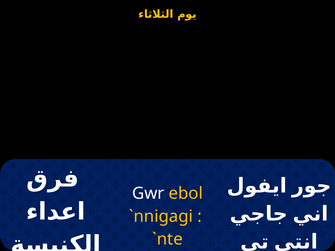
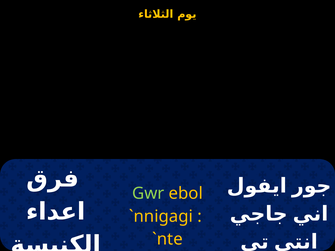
Gwr colour: white -> light green (148, 194)
